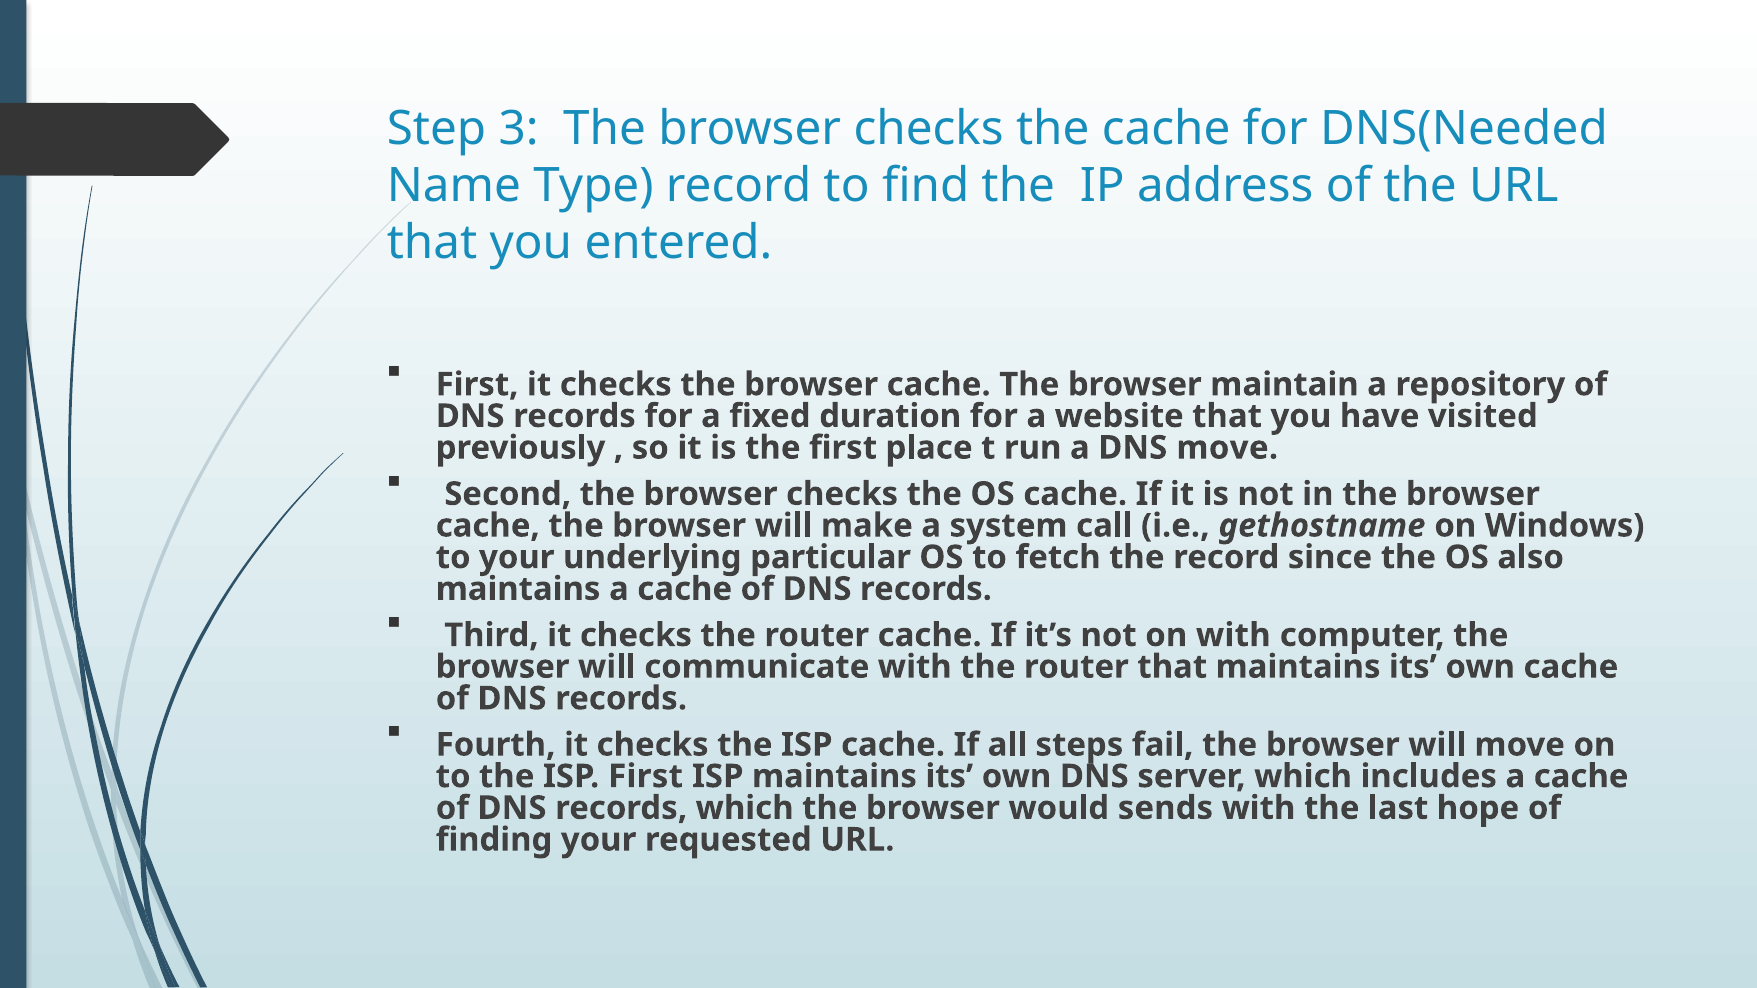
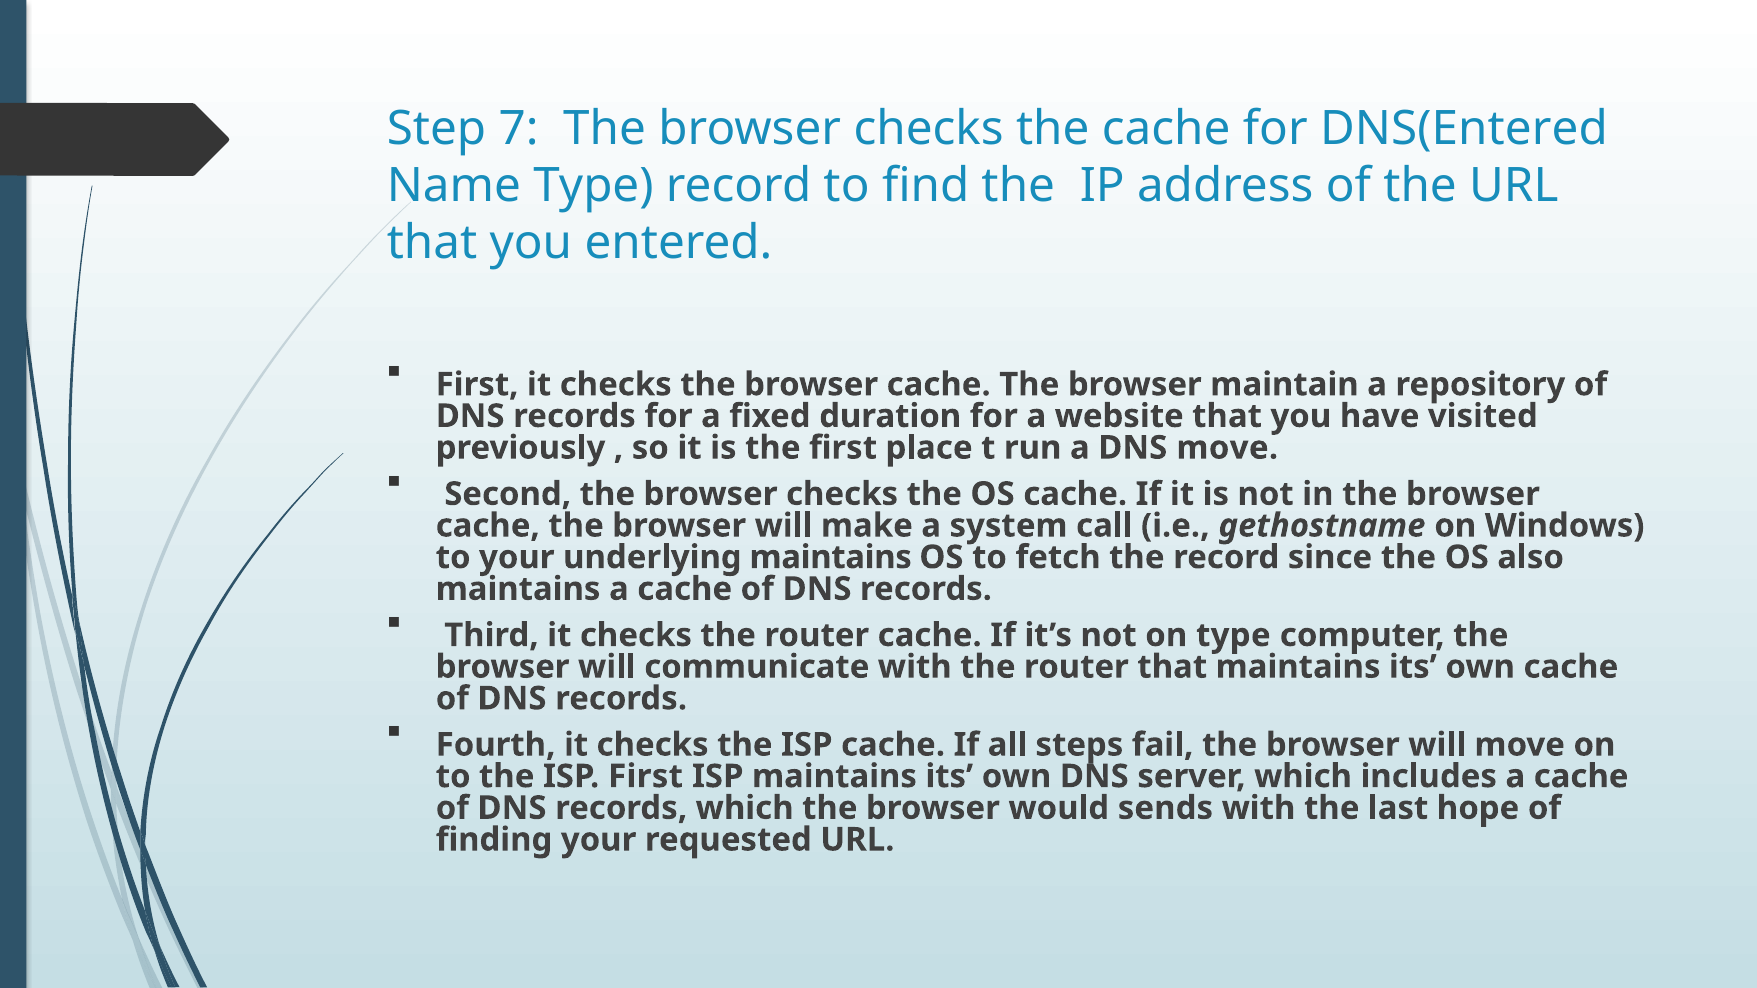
3: 3 -> 7 (519, 128)
DNS(Needed: DNS(Needed -> DNS(Entered (1464, 128)
underlying particular: particular -> maintains (831, 557)
on with: with -> type (1233, 635)
